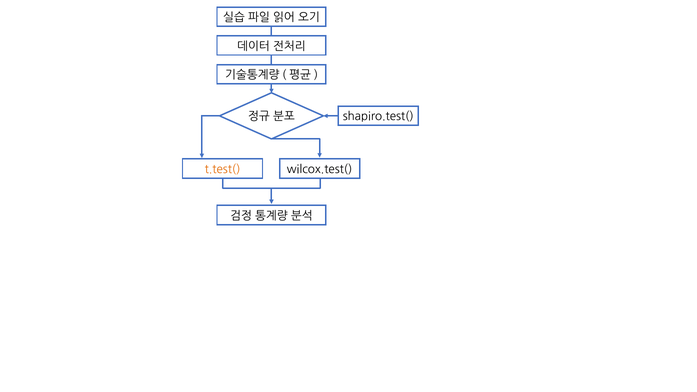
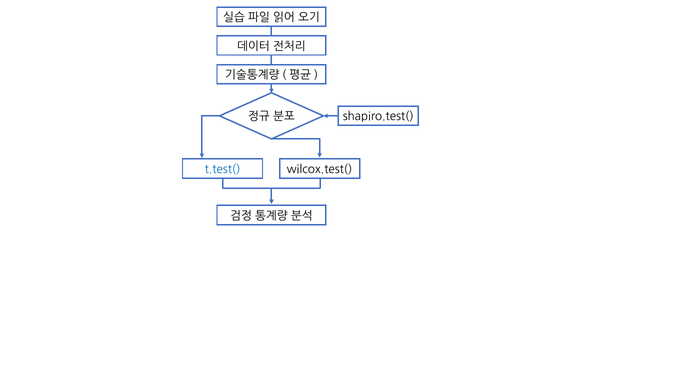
t.test( colour: orange -> blue (223, 169)
